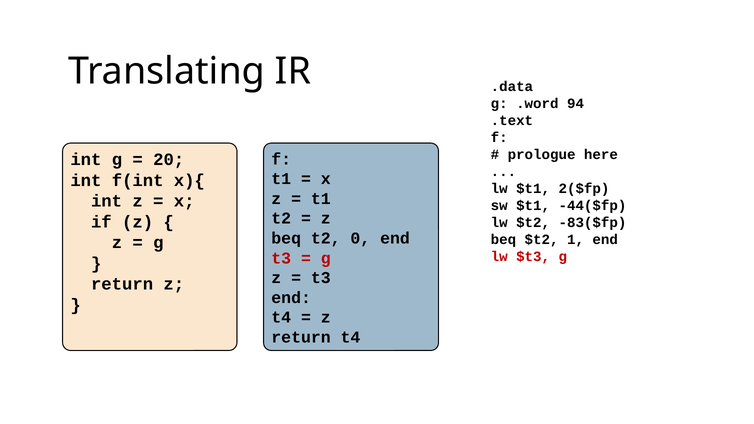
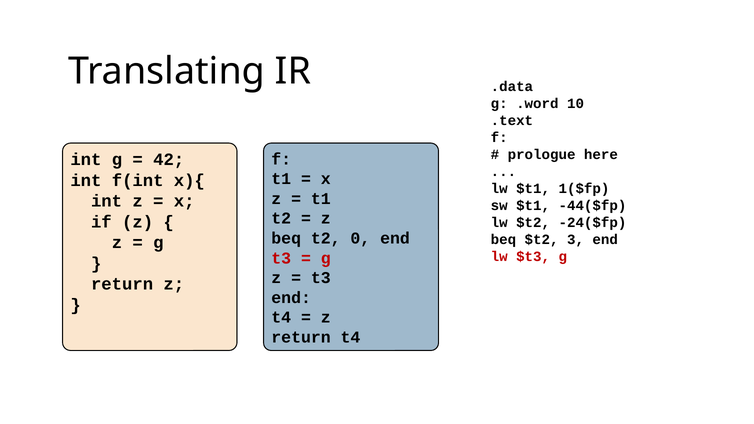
94: 94 -> 10 (576, 104)
20: 20 -> 42 (169, 160)
2($fp: 2($fp -> 1($fp (584, 189)
-83($fp: -83($fp -> -24($fp (592, 223)
1: 1 -> 3 (576, 239)
